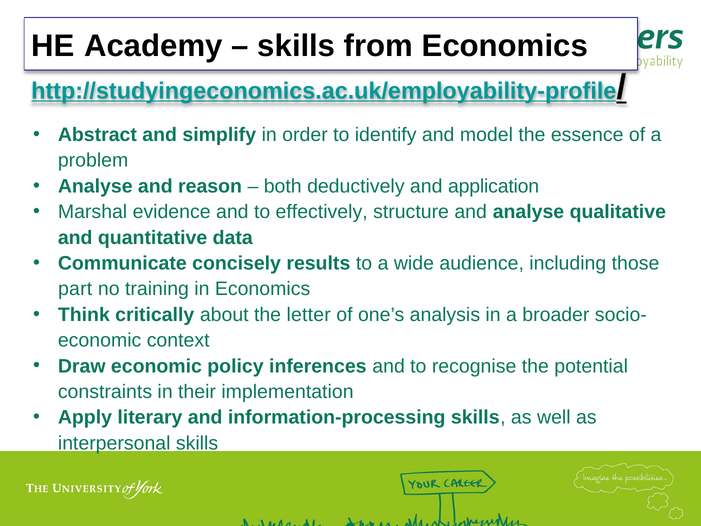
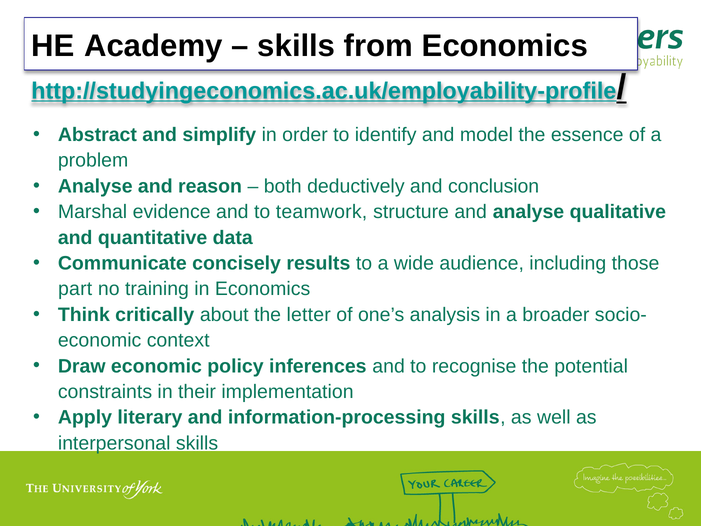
application: application -> conclusion (494, 186)
effectively: effectively -> teamwork (322, 212)
